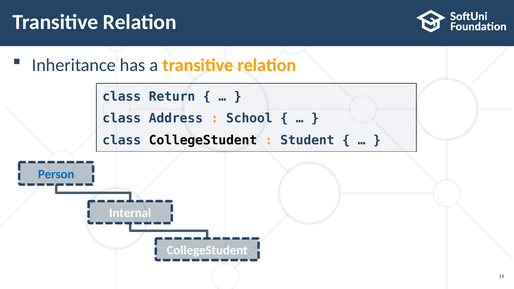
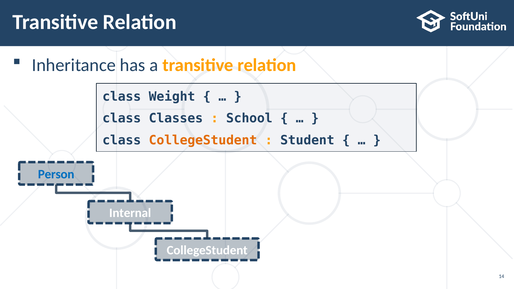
Return: Return -> Weight (172, 97)
Address: Address -> Classes (176, 118)
CollegeStudent colour: black -> orange (203, 140)
